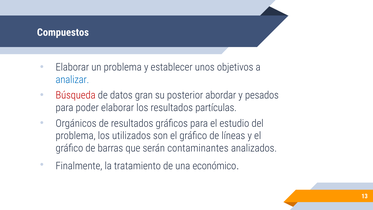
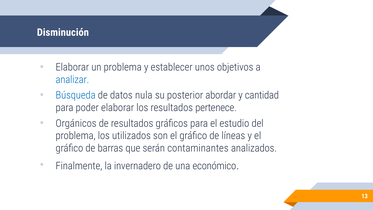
Compuestos: Compuestos -> Disminución (63, 32)
Búsqueda colour: red -> blue (76, 95)
gran: gran -> nula (144, 95)
pesados: pesados -> cantidad (262, 95)
partículas: partículas -> pertenece (216, 108)
tratamiento: tratamiento -> invernadero (137, 166)
